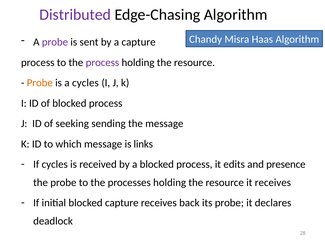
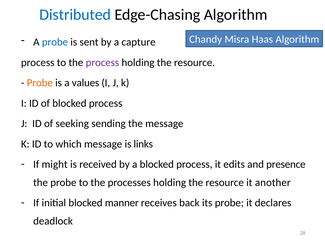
Distributed colour: purple -> blue (75, 15)
probe colour: purple -> blue (55, 42)
a cycles: cycles -> values (86, 83)
If cycles: cycles -> might (55, 164)
it receives: receives -> another (273, 182)
blocked capture: capture -> manner (122, 203)
